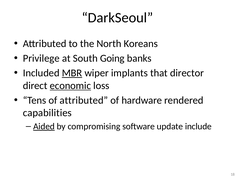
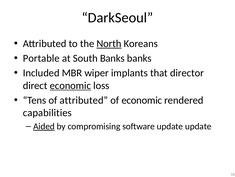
North underline: none -> present (109, 43)
Privilege: Privilege -> Portable (41, 58)
South Going: Going -> Banks (112, 58)
MBR underline: present -> none (72, 73)
of hardware: hardware -> economic (142, 100)
update include: include -> update (198, 126)
